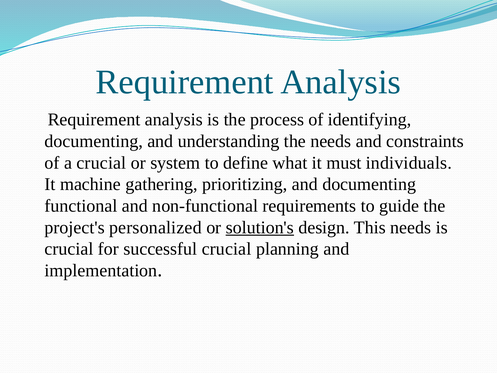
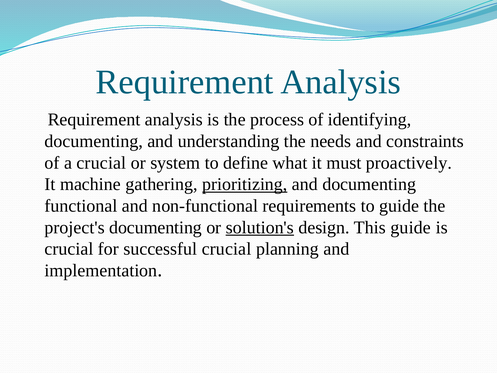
individuals: individuals -> proactively (409, 163)
prioritizing underline: none -> present (245, 184)
project's personalized: personalized -> documenting (156, 227)
This needs: needs -> guide (411, 227)
